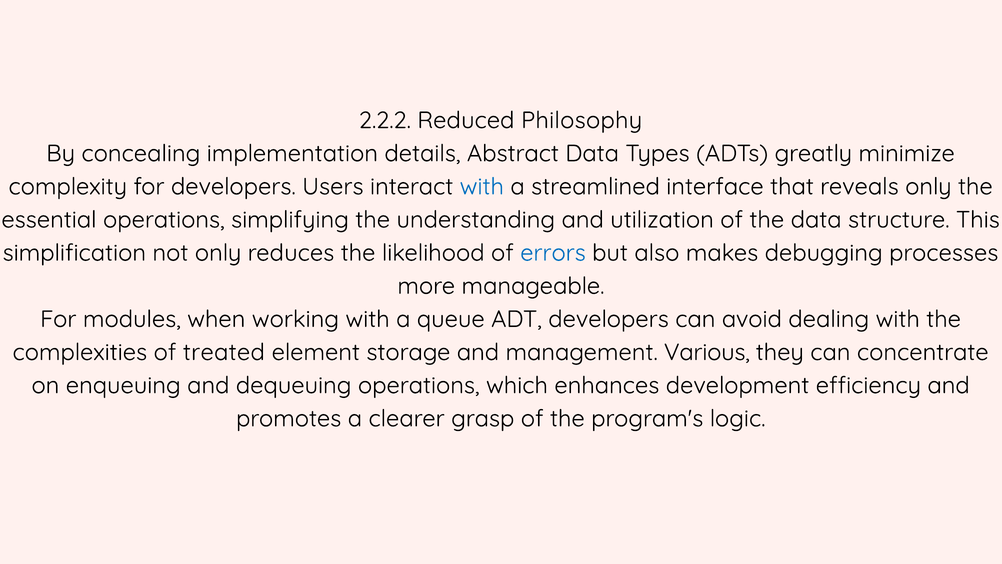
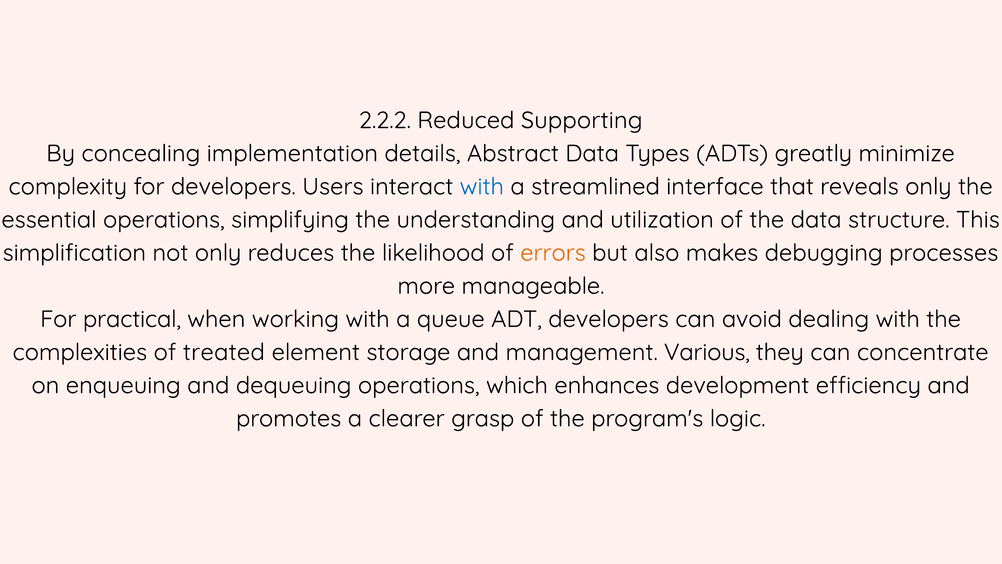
Philosophy: Philosophy -> Supporting (582, 120)
errors colour: blue -> orange (553, 253)
modules: modules -> practical (132, 319)
